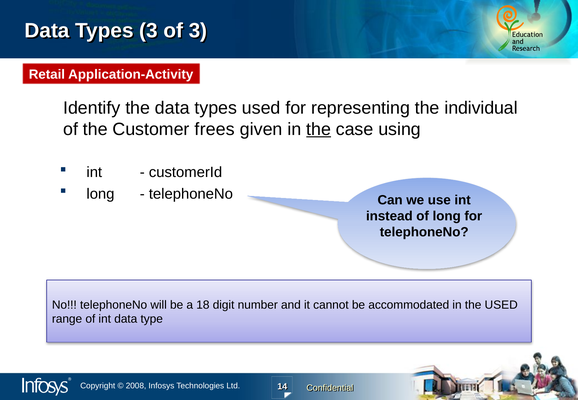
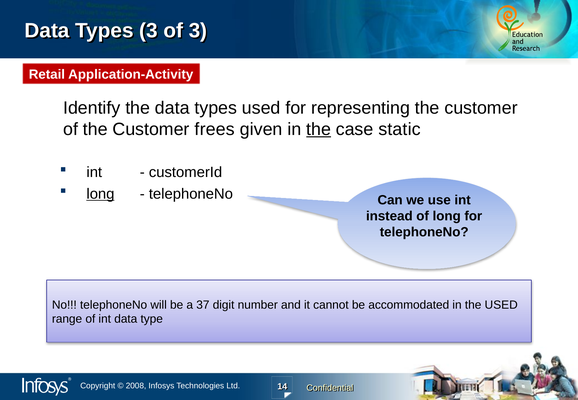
representing the individual: individual -> customer (481, 108)
using: using -> static (400, 129)
long underline: none -> present (100, 194)
18: 18 -> 37 (203, 305)
